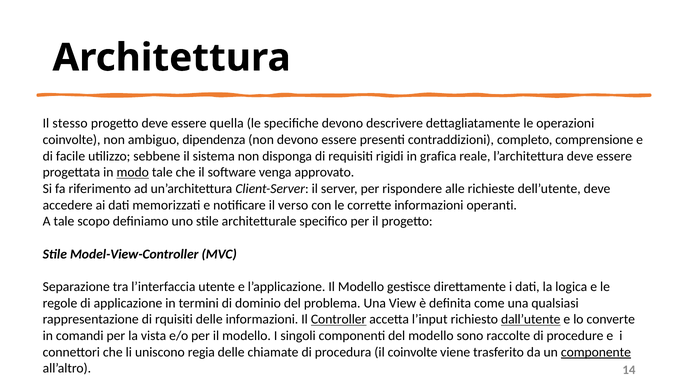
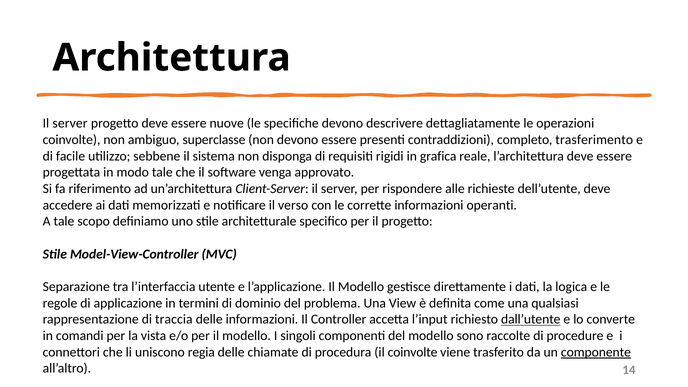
stesso: stesso -> server (70, 123)
quella: quella -> nuove (227, 123)
dipendenza: dipendenza -> superclasse (214, 140)
comprensione: comprensione -> trasferimento (594, 140)
modo underline: present -> none (133, 172)
rquisiti: rquisiti -> traccia (174, 319)
Controller underline: present -> none (339, 319)
